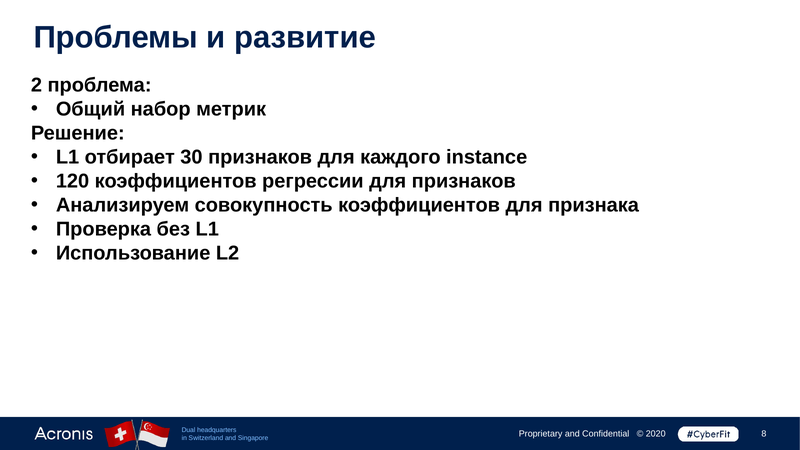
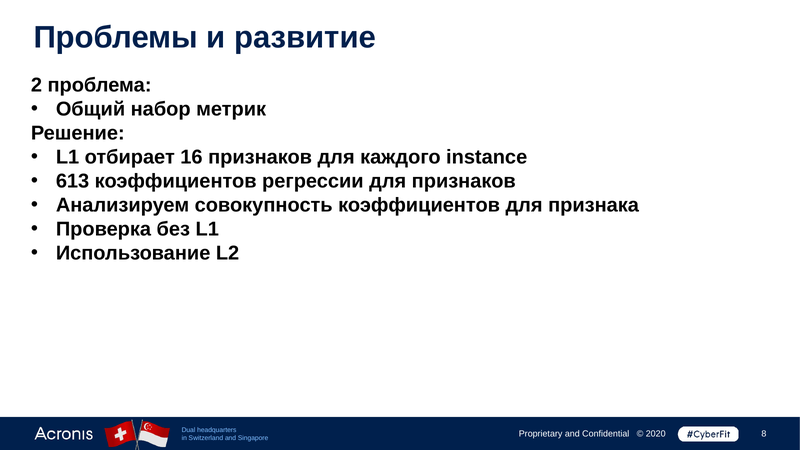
30: 30 -> 16 (191, 157)
120: 120 -> 613 (73, 181)
